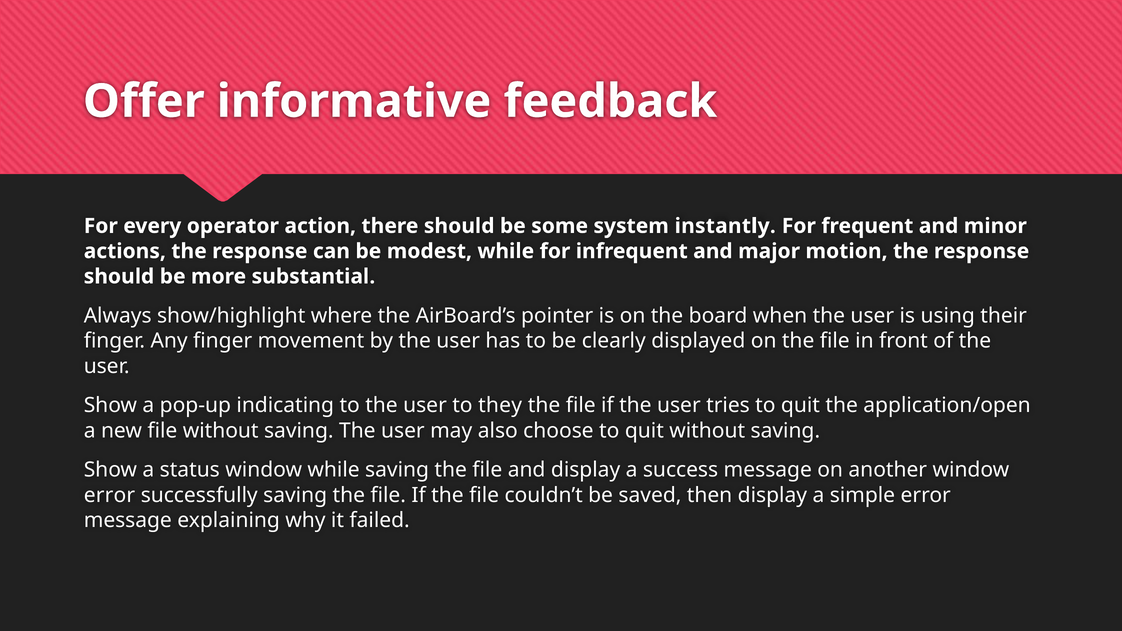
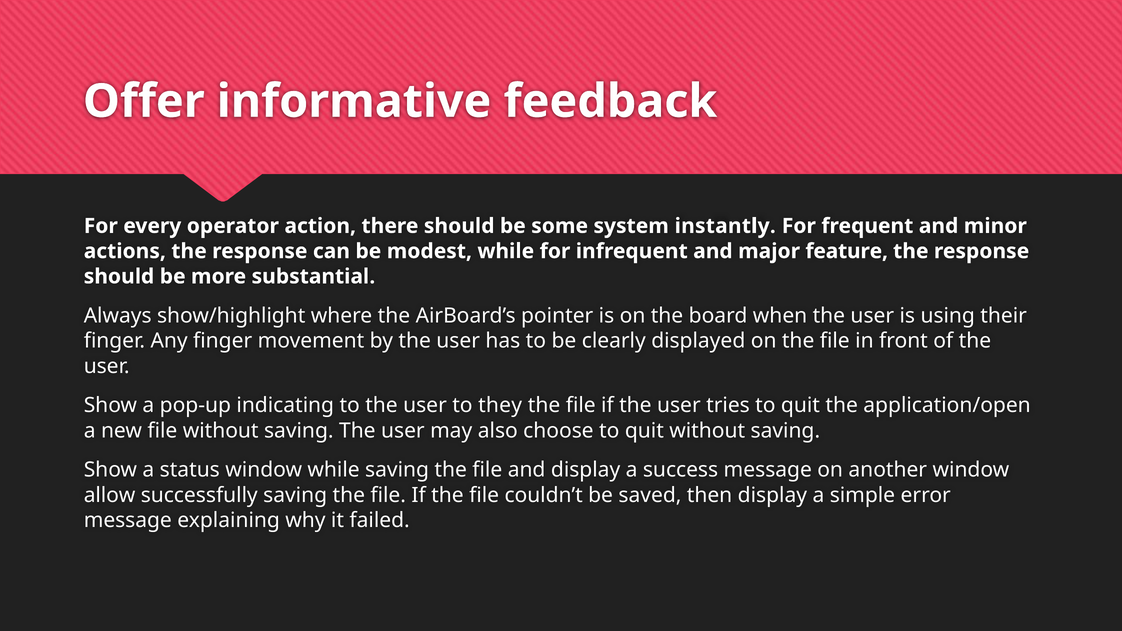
motion: motion -> feature (847, 251)
error: error -> allow (110, 495)
